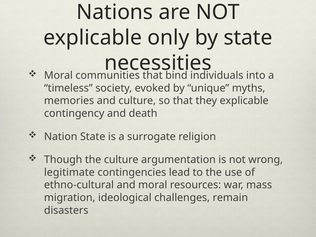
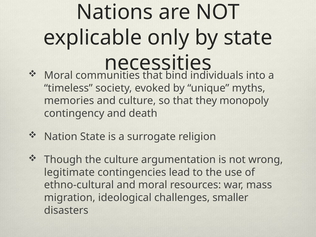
they explicable: explicable -> monopoly (244, 101)
remain: remain -> smaller (230, 198)
